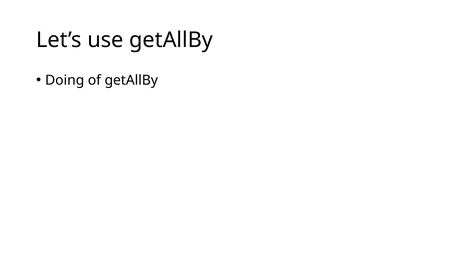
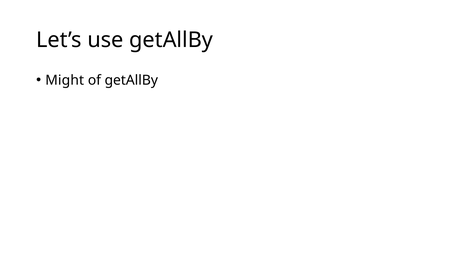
Doing: Doing -> Might (65, 80)
